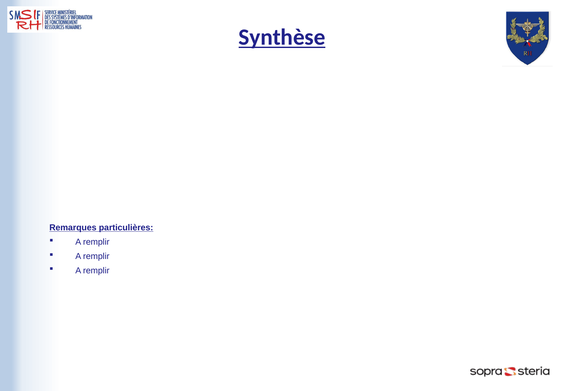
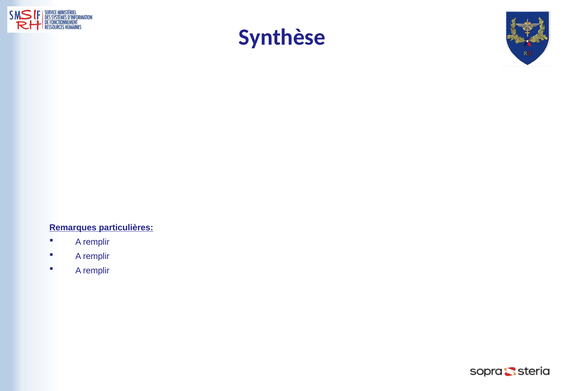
Synthèse underline: present -> none (282, 37)
